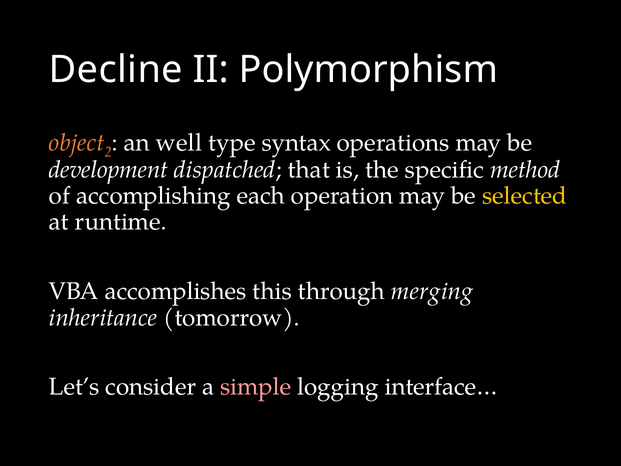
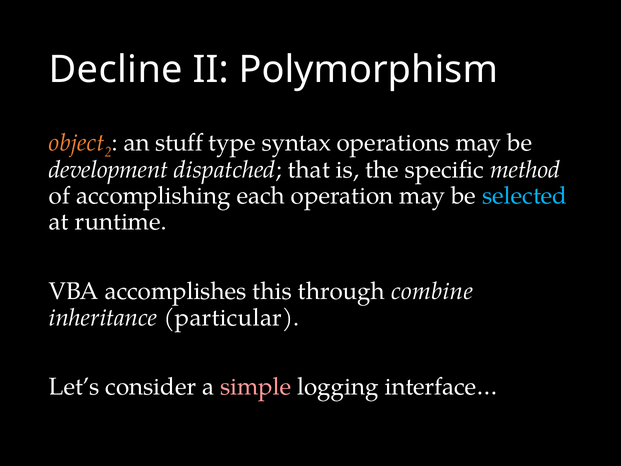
well: well -> stuff (179, 143)
selected colour: yellow -> light blue (525, 196)
merging: merging -> combine (432, 291)
tomorrow: tomorrow -> particular (231, 317)
